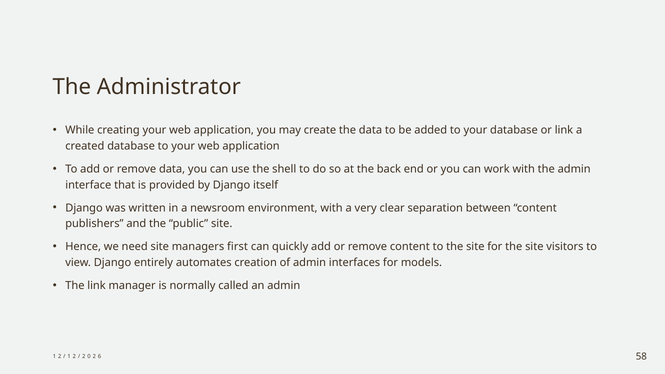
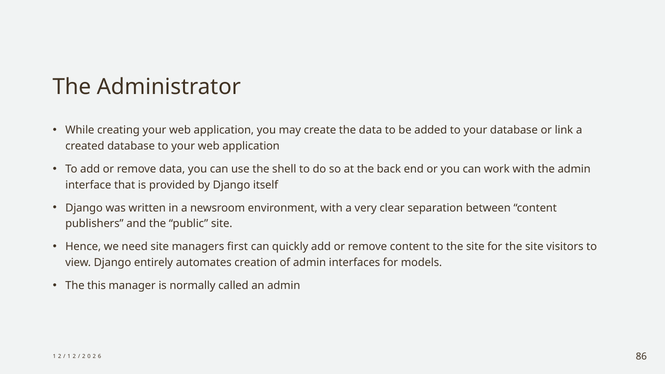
The link: link -> this (97, 286)
58: 58 -> 86 (641, 357)
